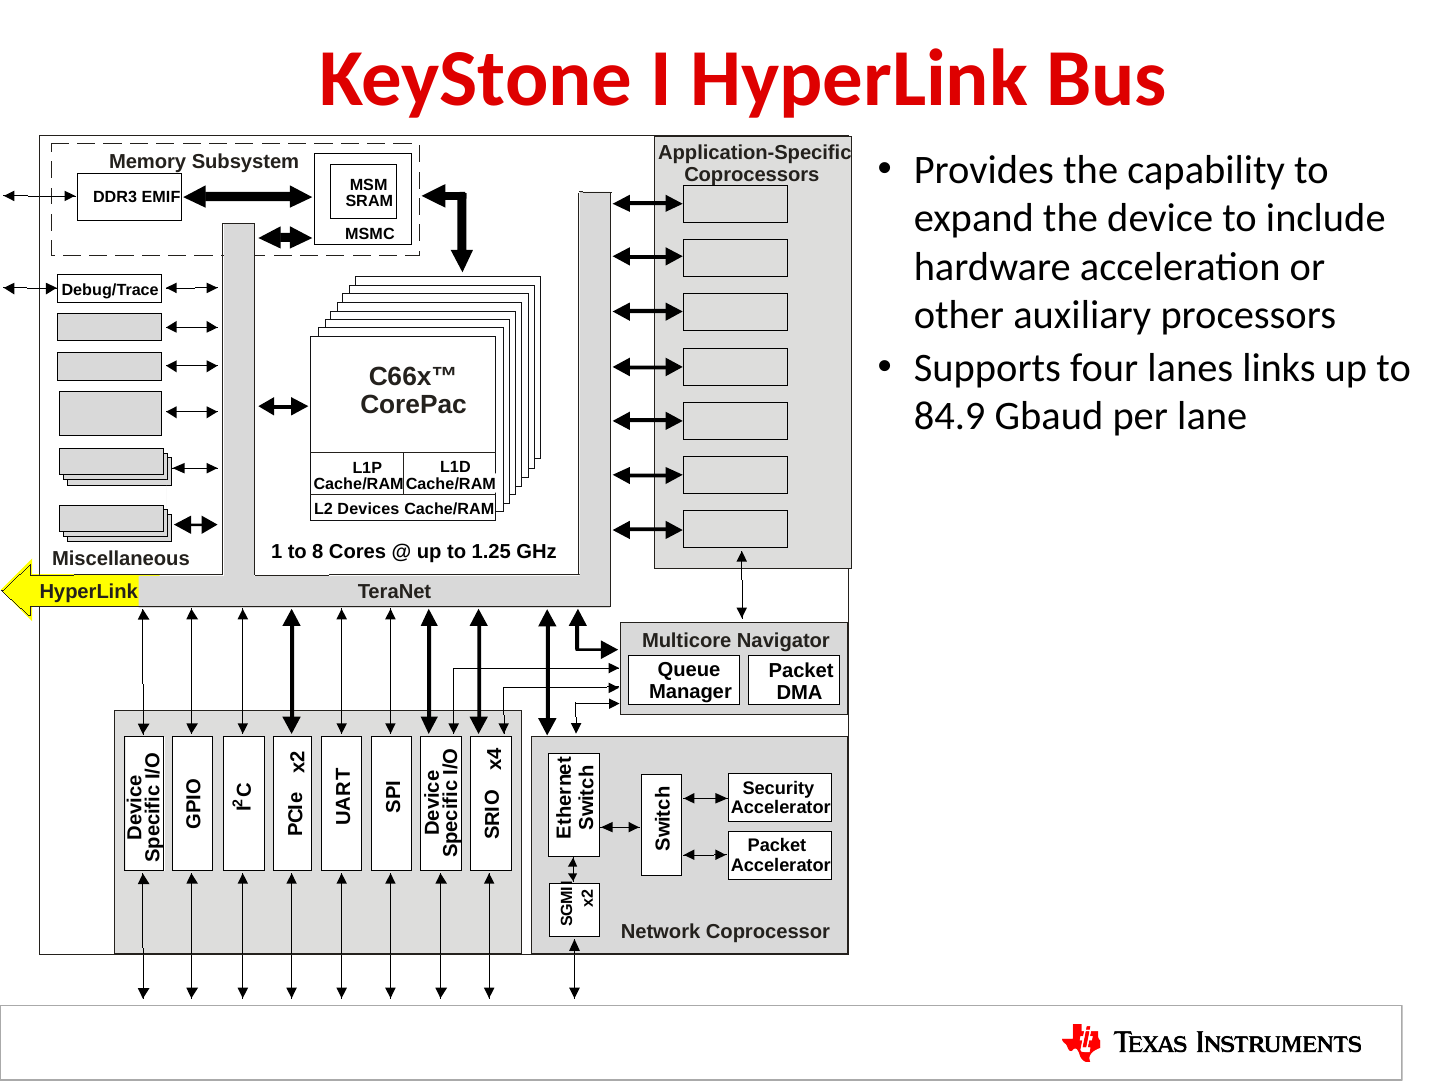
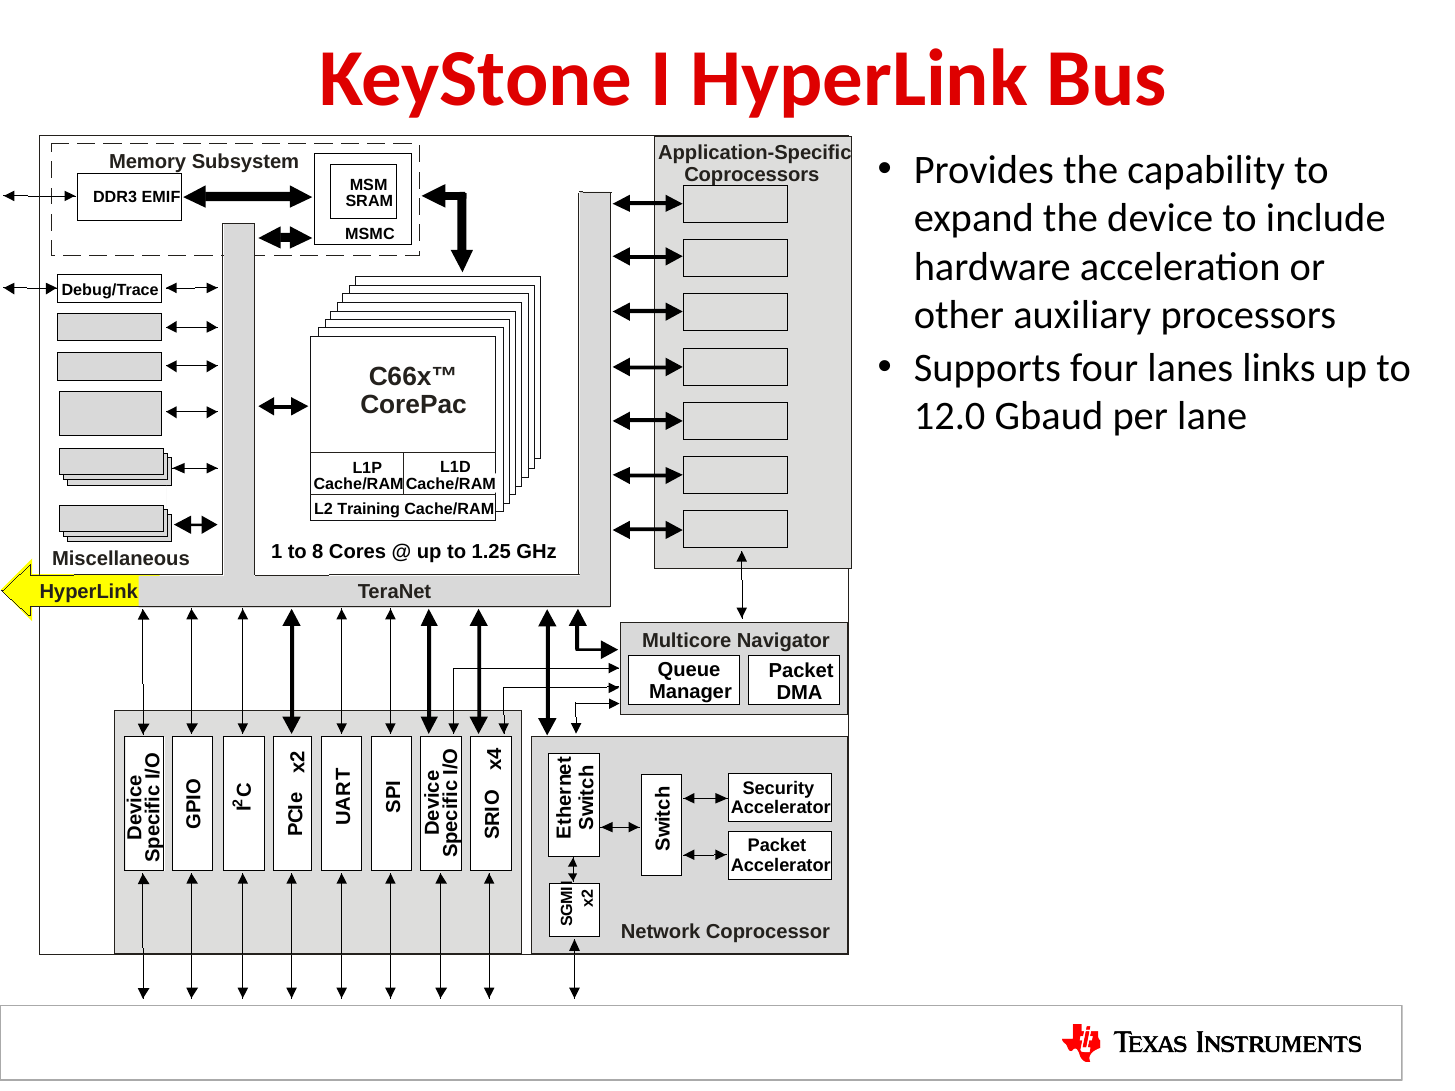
84.9: 84.9 -> 12.0 (950, 417)
Devices: Devices -> Training (369, 509)
